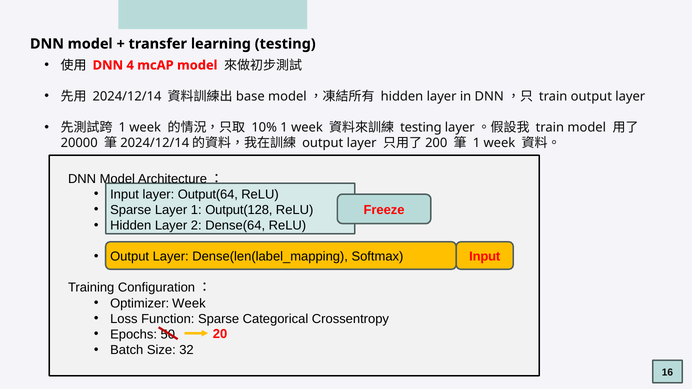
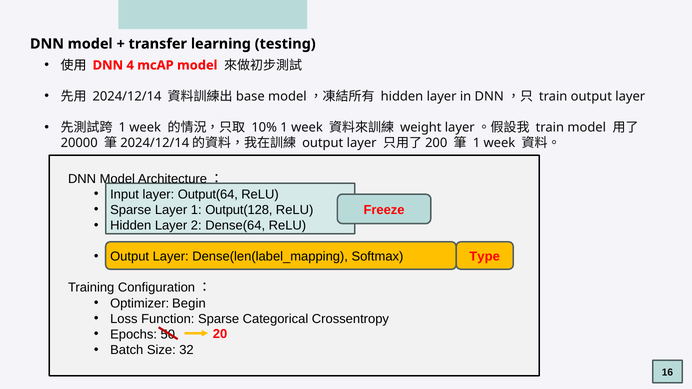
testing: testing -> weight (421, 128)
Input: Input -> Type (485, 257)
Optimizer Week: Week -> Begin (189, 303)
